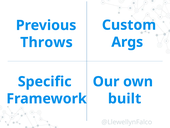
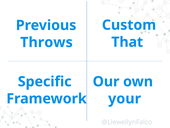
Args: Args -> That (127, 42)
built: built -> your (125, 98)
